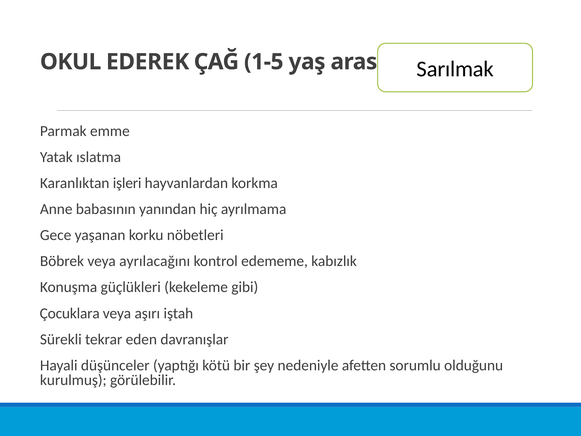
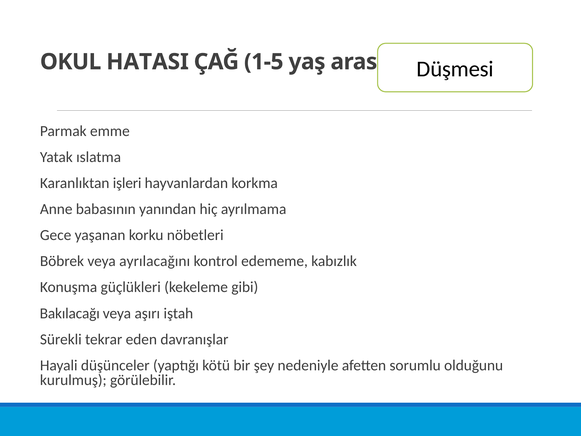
EDEREK: EDEREK -> HATASI (148, 62)
Sarılmak: Sarılmak -> Düşmesi (455, 69)
Çocuklara: Çocuklara -> Bakılacağı (70, 313)
